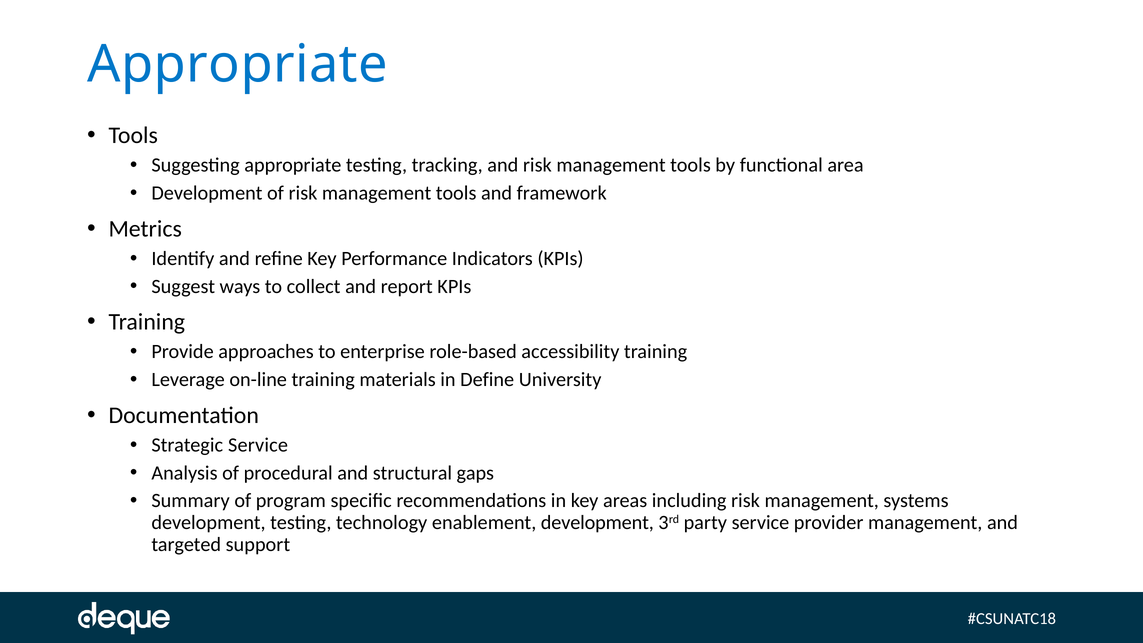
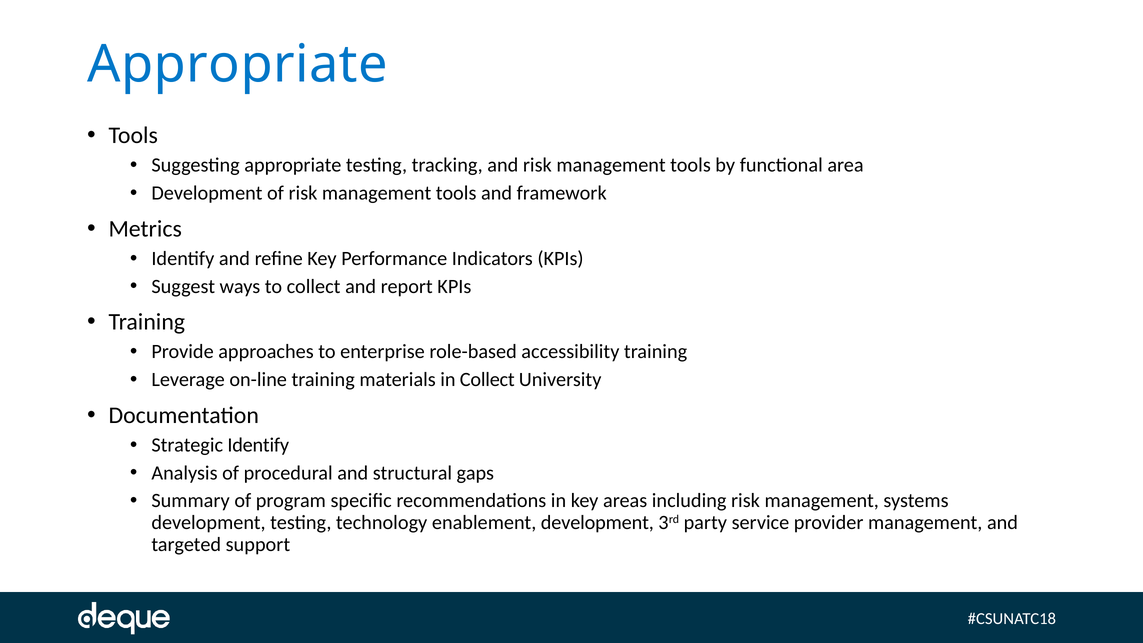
in Define: Define -> Collect (487, 380)
Strategic Service: Service -> Identify (258, 445)
